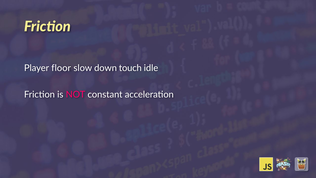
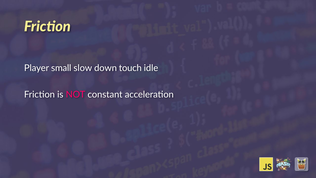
floor: floor -> small (61, 68)
